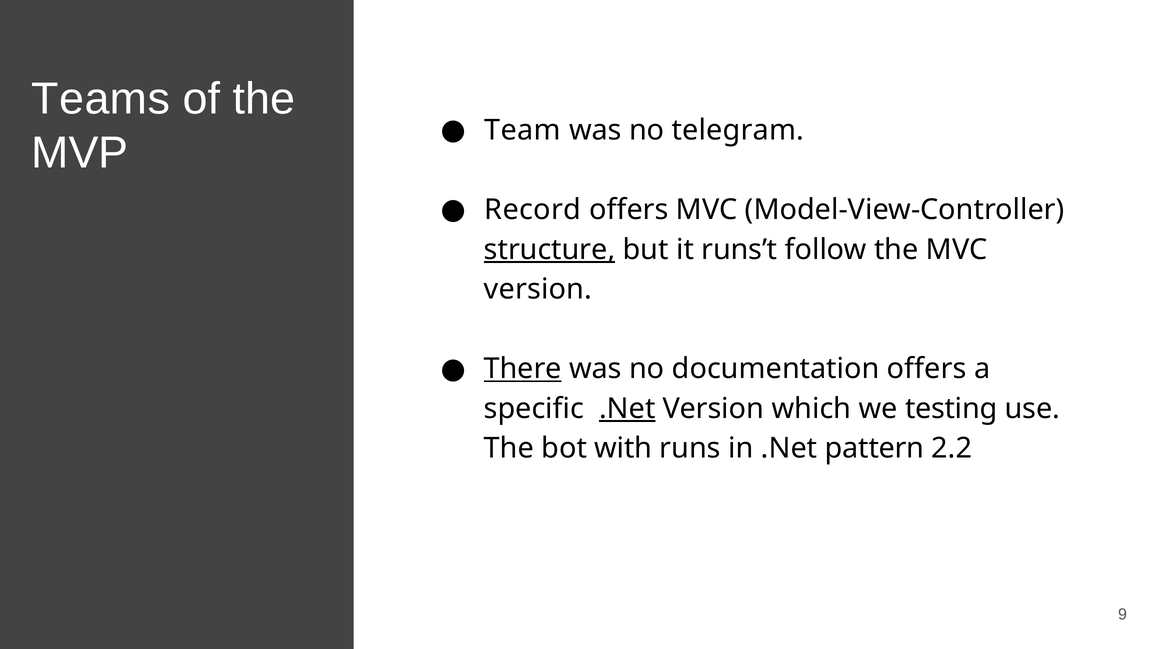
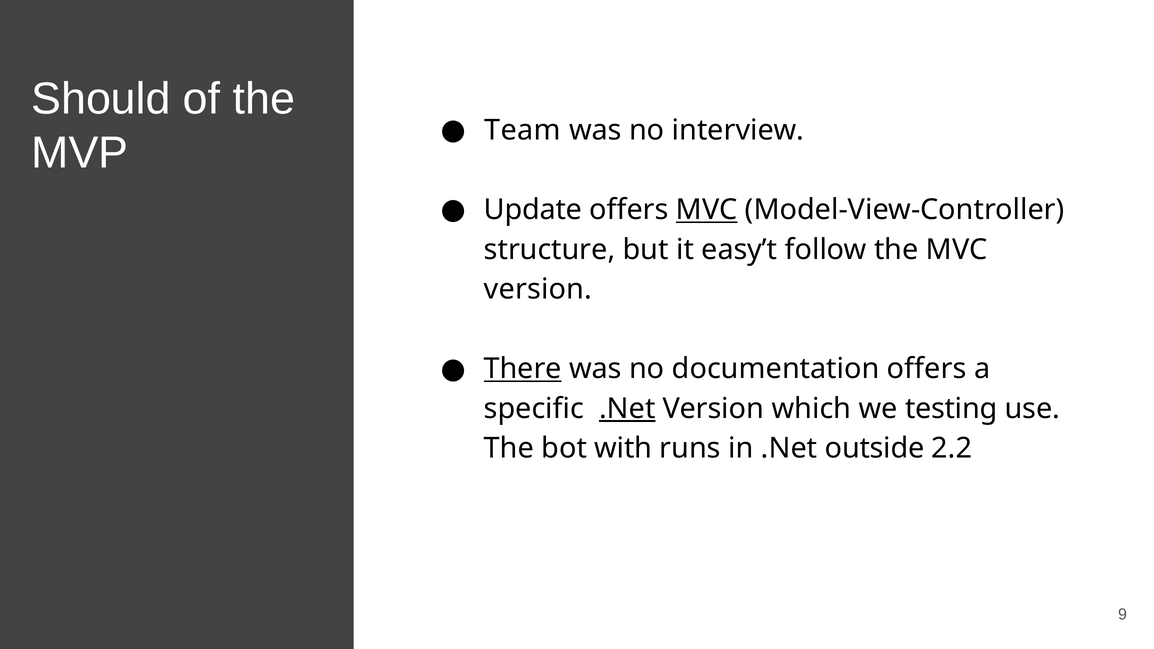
Teams: Teams -> Should (101, 99)
telegram: telegram -> interview (738, 130)
Record: Record -> Update (533, 210)
MVC underline: none -> present (707, 210)
structure underline: present -> none (550, 250)
runs’t: runs’t -> easy’t (739, 250)
pattern: pattern -> outside (875, 449)
